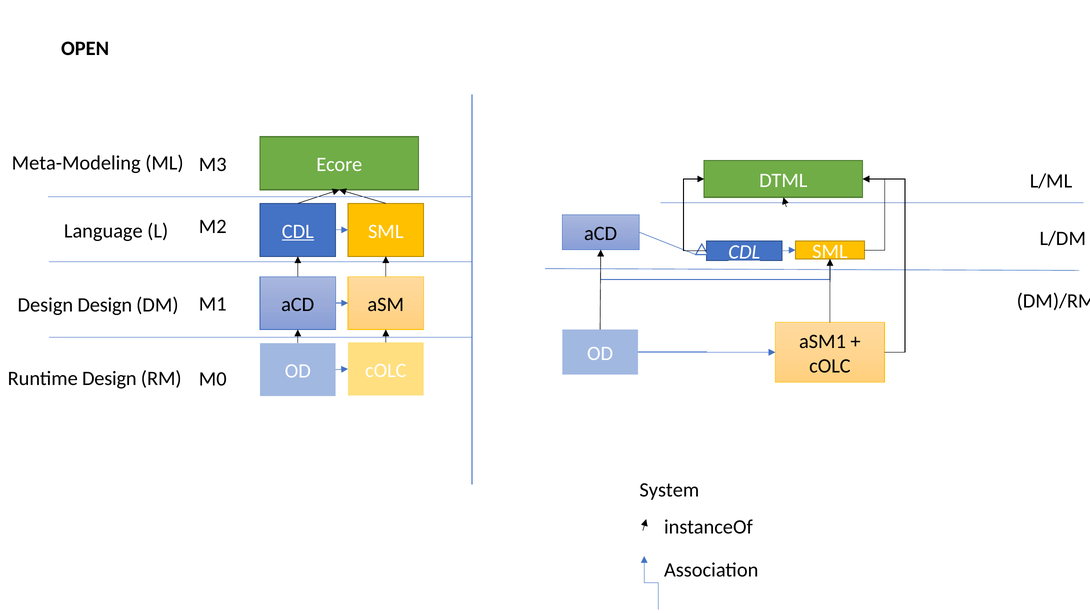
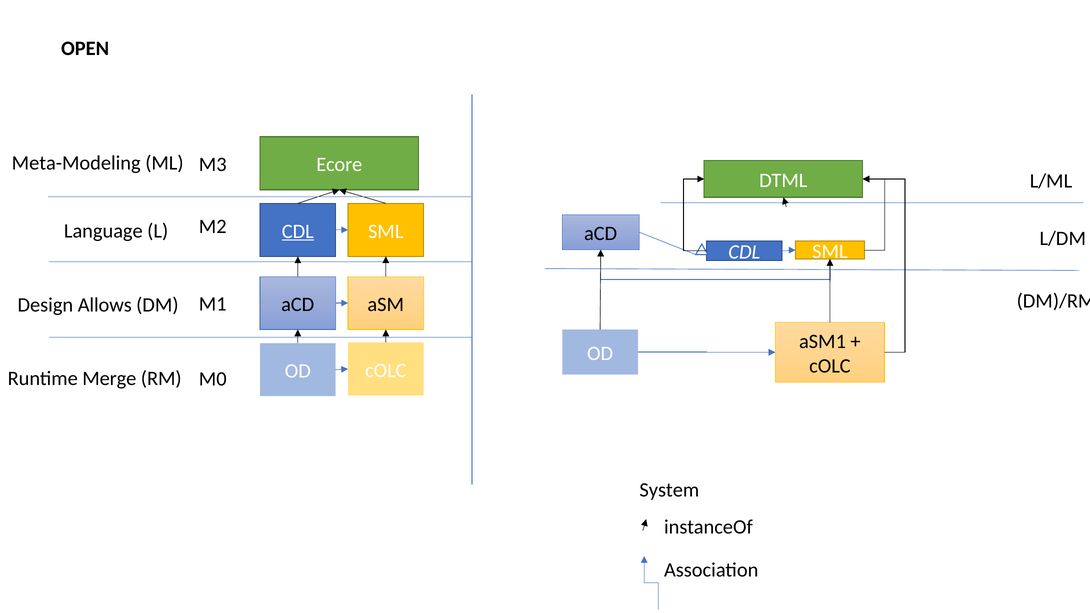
CDL underline: present -> none (744, 252)
Design Design: Design -> Allows (105, 305)
Runtime Design: Design -> Merge (109, 379)
